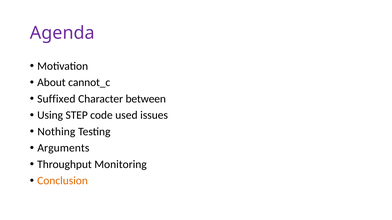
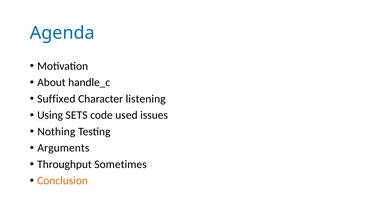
Agenda colour: purple -> blue (62, 33)
cannot_c: cannot_c -> handle_c (89, 83)
between: between -> listening (146, 99)
STEP: STEP -> SETS (77, 115)
Monitoring: Monitoring -> Sometimes (121, 165)
